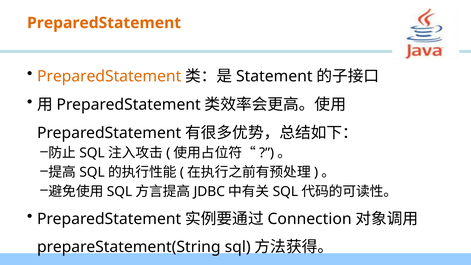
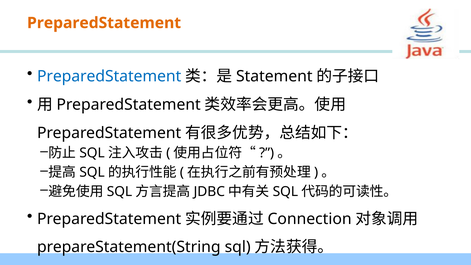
PreparedStatement colour: orange -> blue (109, 76)
